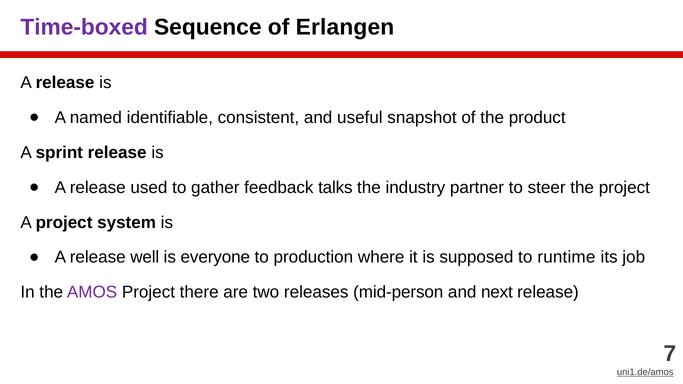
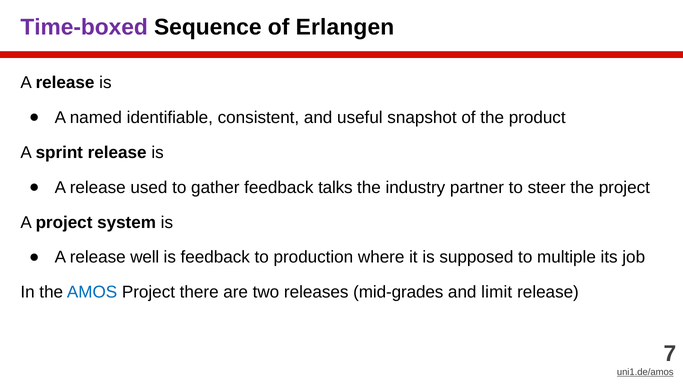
is everyone: everyone -> feedback (215, 257)
runtime: runtime -> multiple (566, 257)
AMOS colour: purple -> blue (92, 292)
mid-person: mid-person -> mid-grades (398, 292)
next: next -> limit (497, 292)
